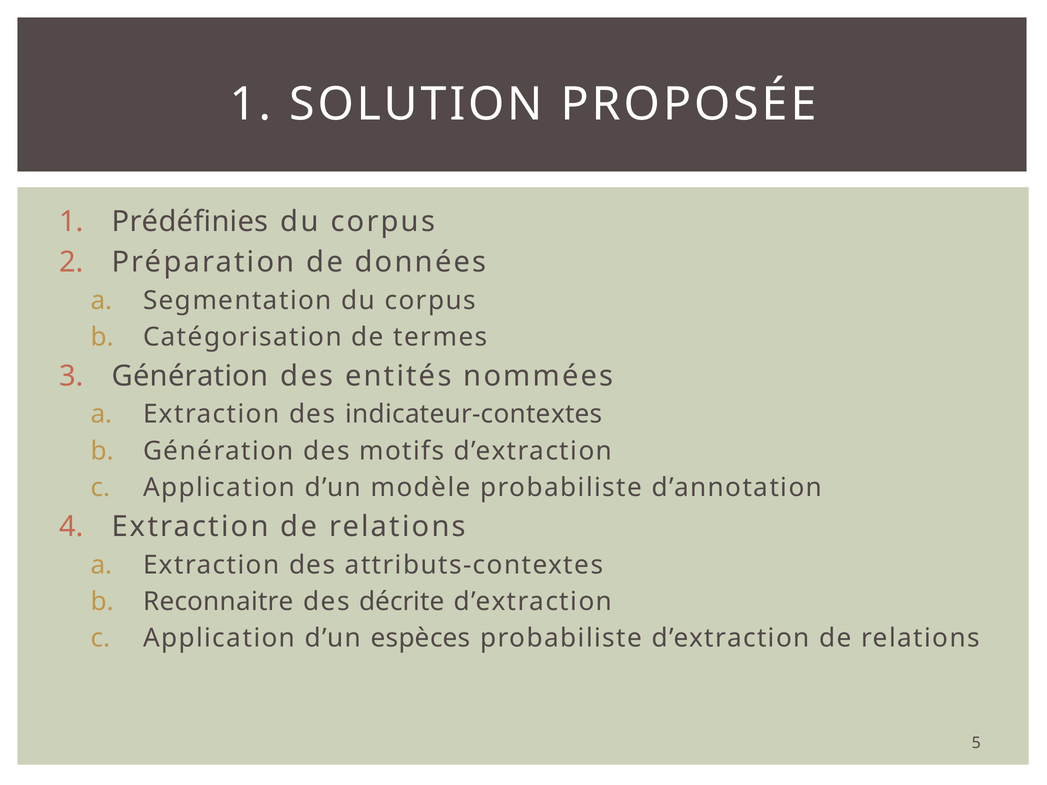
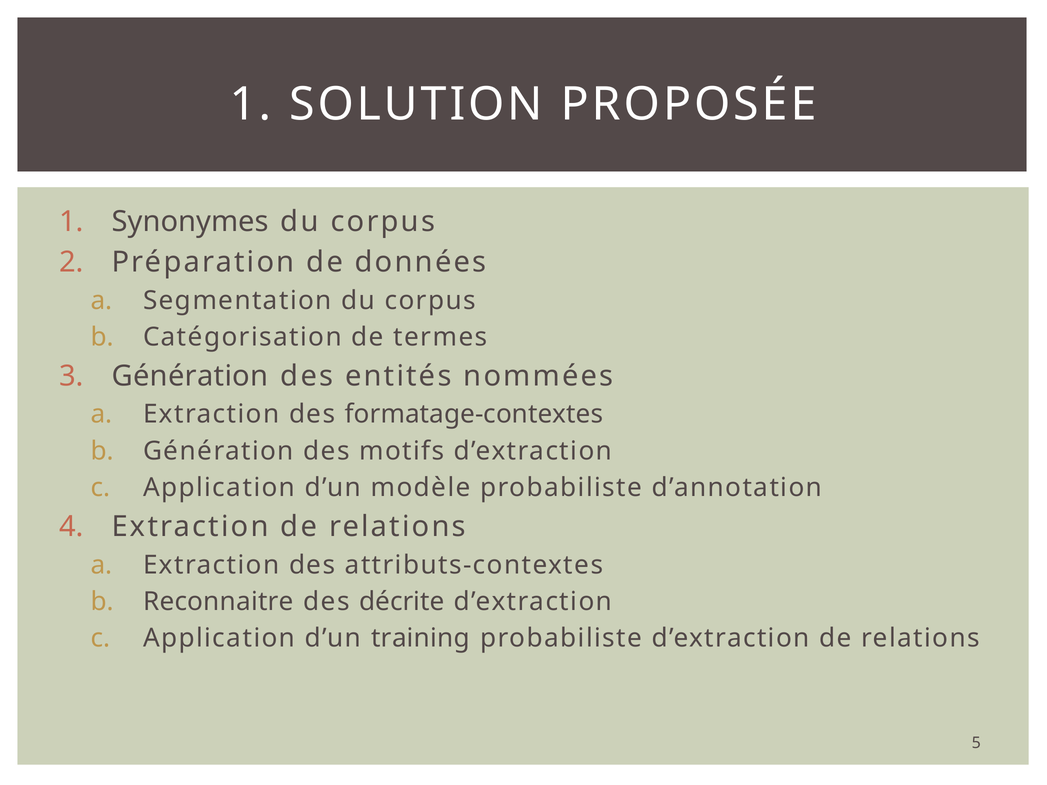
Prédéfinies: Prédéfinies -> Synonymes (190, 222)
indicateur-contextes: indicateur-contextes -> formatage-contextes (474, 414)
espèces: espèces -> training (421, 638)
